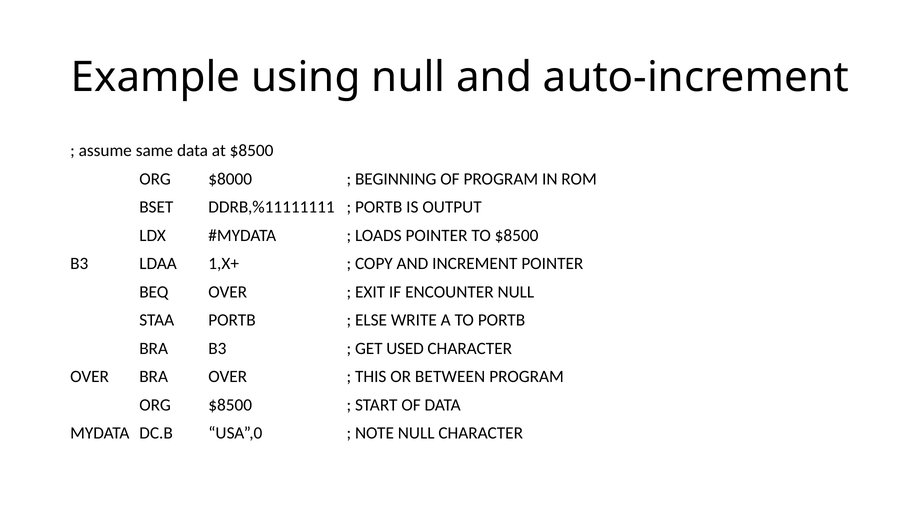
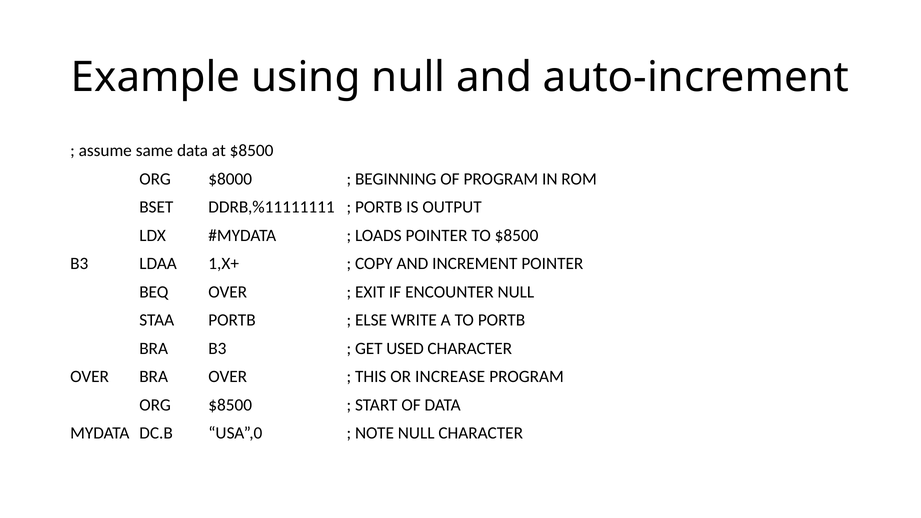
BETWEEN: BETWEEN -> INCREASE (450, 377)
